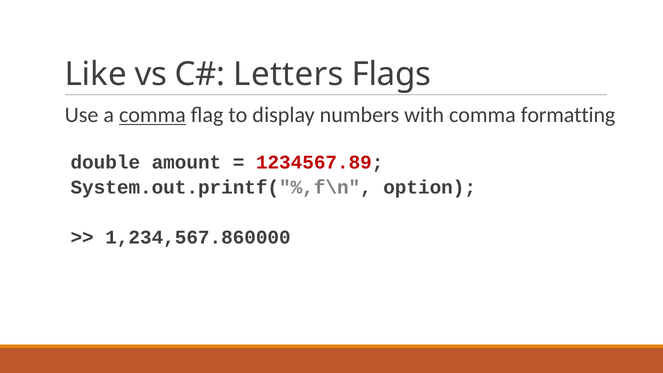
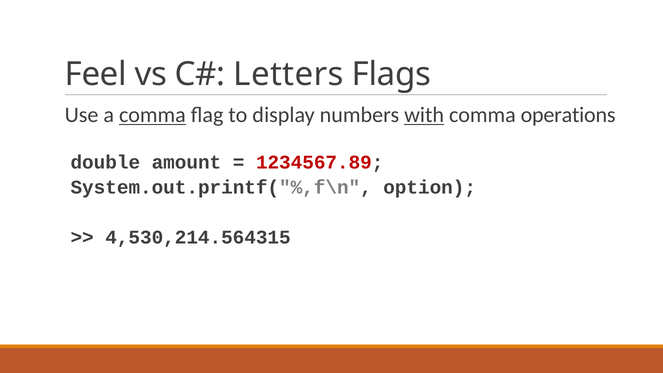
Like: Like -> Feel (96, 74)
with underline: none -> present (424, 115)
formatting: formatting -> operations (568, 115)
1,234,567.860000: 1,234,567.860000 -> 4,530,214.564315 (198, 237)
